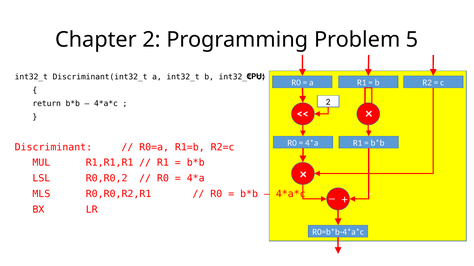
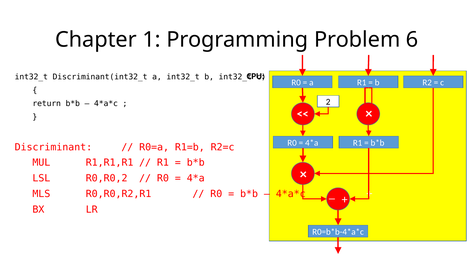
Chapter 2: 2 -> 1 (152, 40)
5: 5 -> 6 (412, 40)
